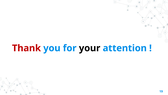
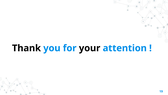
Thank colour: red -> black (26, 48)
